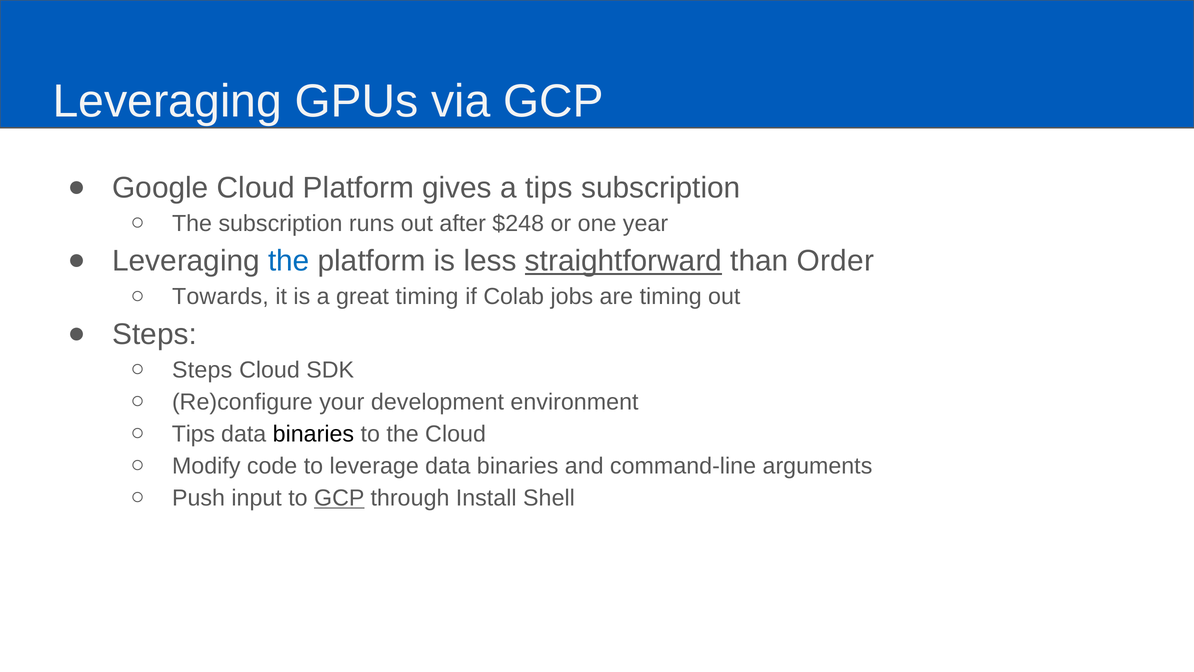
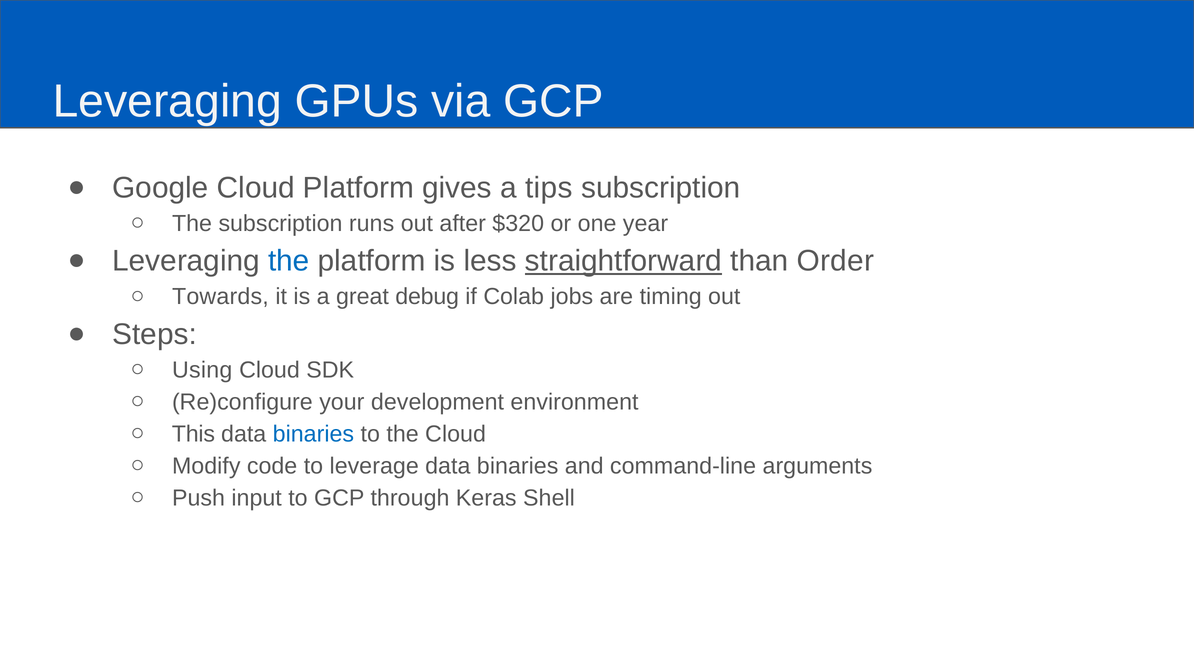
$248: $248 -> $320 (518, 223)
great timing: timing -> debug (427, 296)
Steps: Steps -> Using (202, 370)
Tips: Tips -> This (193, 434)
binaries colour: black -> blue (313, 434)
GCP underline: present -> none (339, 498)
Install: Install -> Keras (486, 498)
